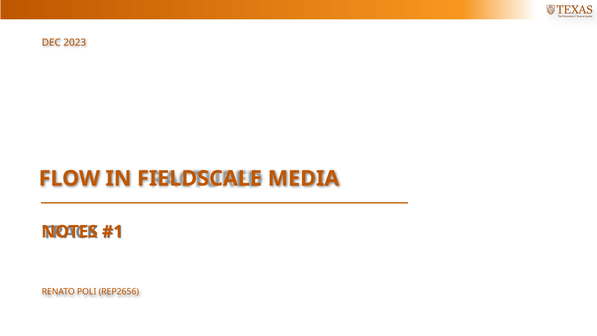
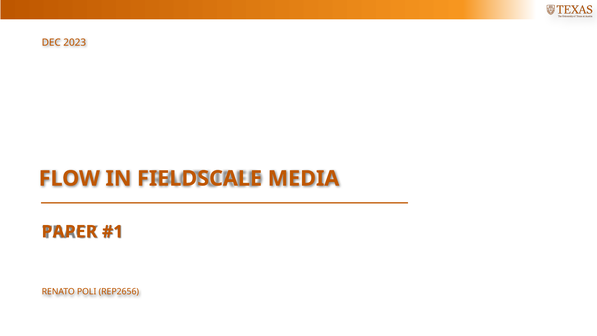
NOTES: NOTES -> PAPER (69, 232)
